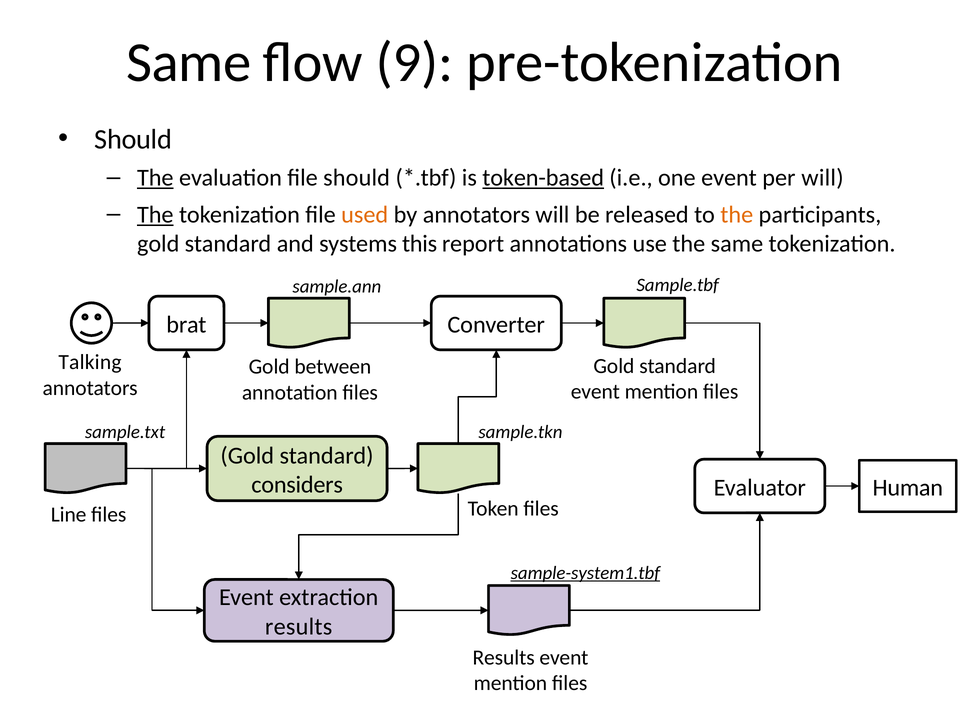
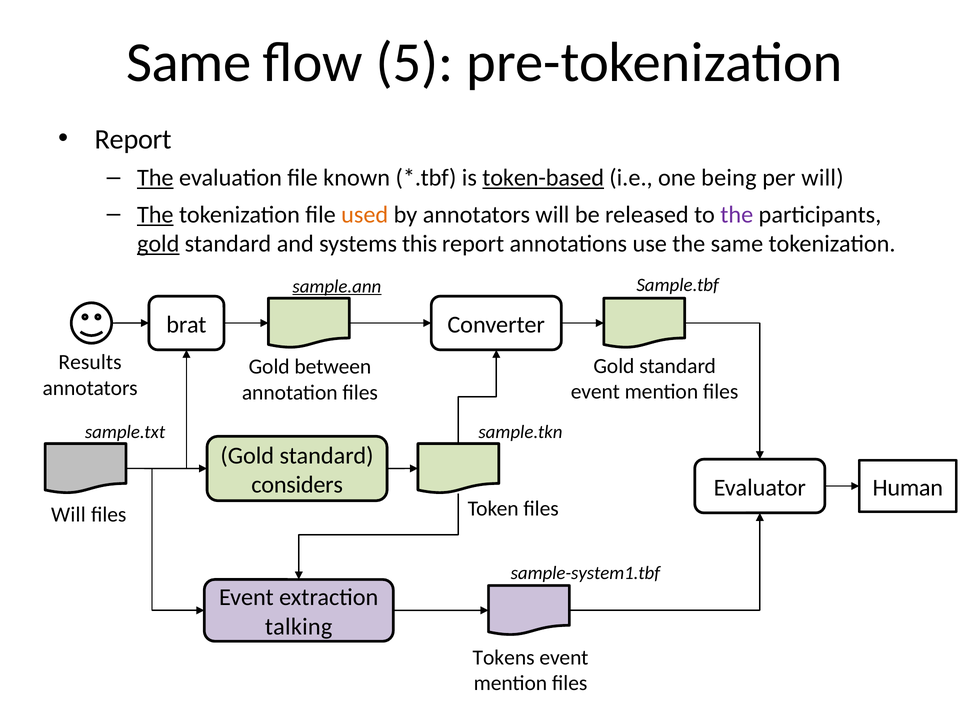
9: 9 -> 5 (415, 63)
Should: Should -> Report (133, 139)
file should: should -> known (357, 178)
one event: event -> being (729, 178)
the colour: orange -> purple (737, 215)
gold underline: none -> present (158, 244)
sample.ann underline: none -> present (337, 287)
Talking: Talking -> Results (90, 362)
Line: Line -> Will (68, 515)
sample-system1.tbf underline: present -> none (585, 573)
results: results -> talking (299, 627)
Results: Results -> Tokens (504, 658)
